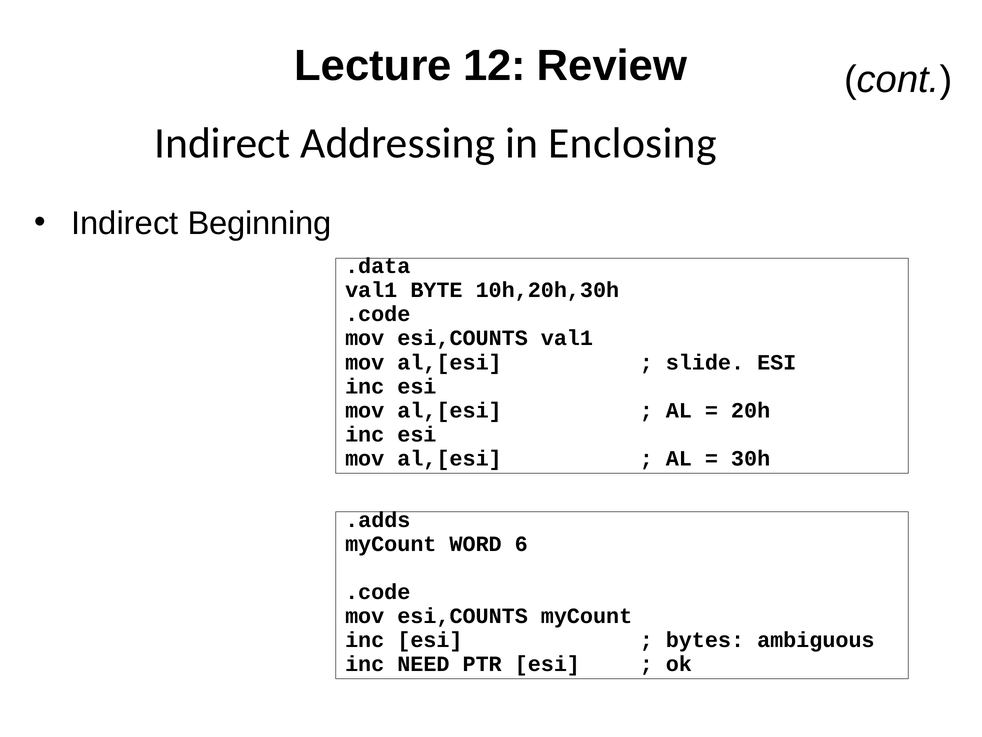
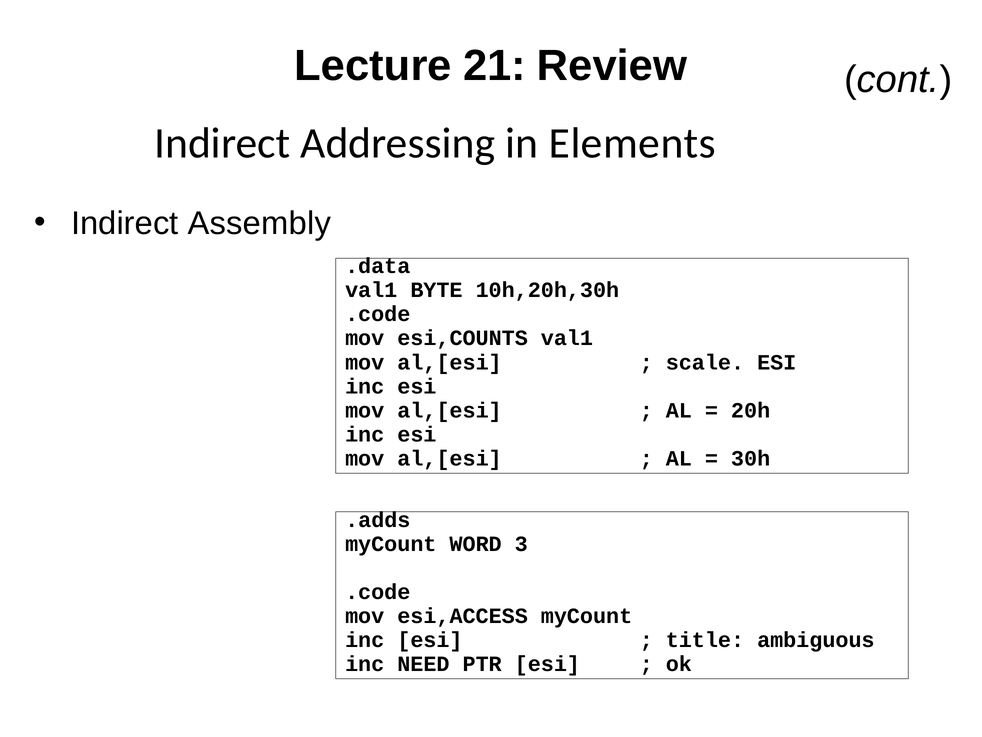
12: 12 -> 21 (494, 66)
Enclosing: Enclosing -> Elements (632, 143)
Beginning: Beginning -> Assembly (259, 223)
slide: slide -> scale (705, 362)
6: 6 -> 3 (521, 544)
esi,COUNTS: esi,COUNTS -> esi,ACCESS (463, 616)
bytes: bytes -> title (705, 640)
